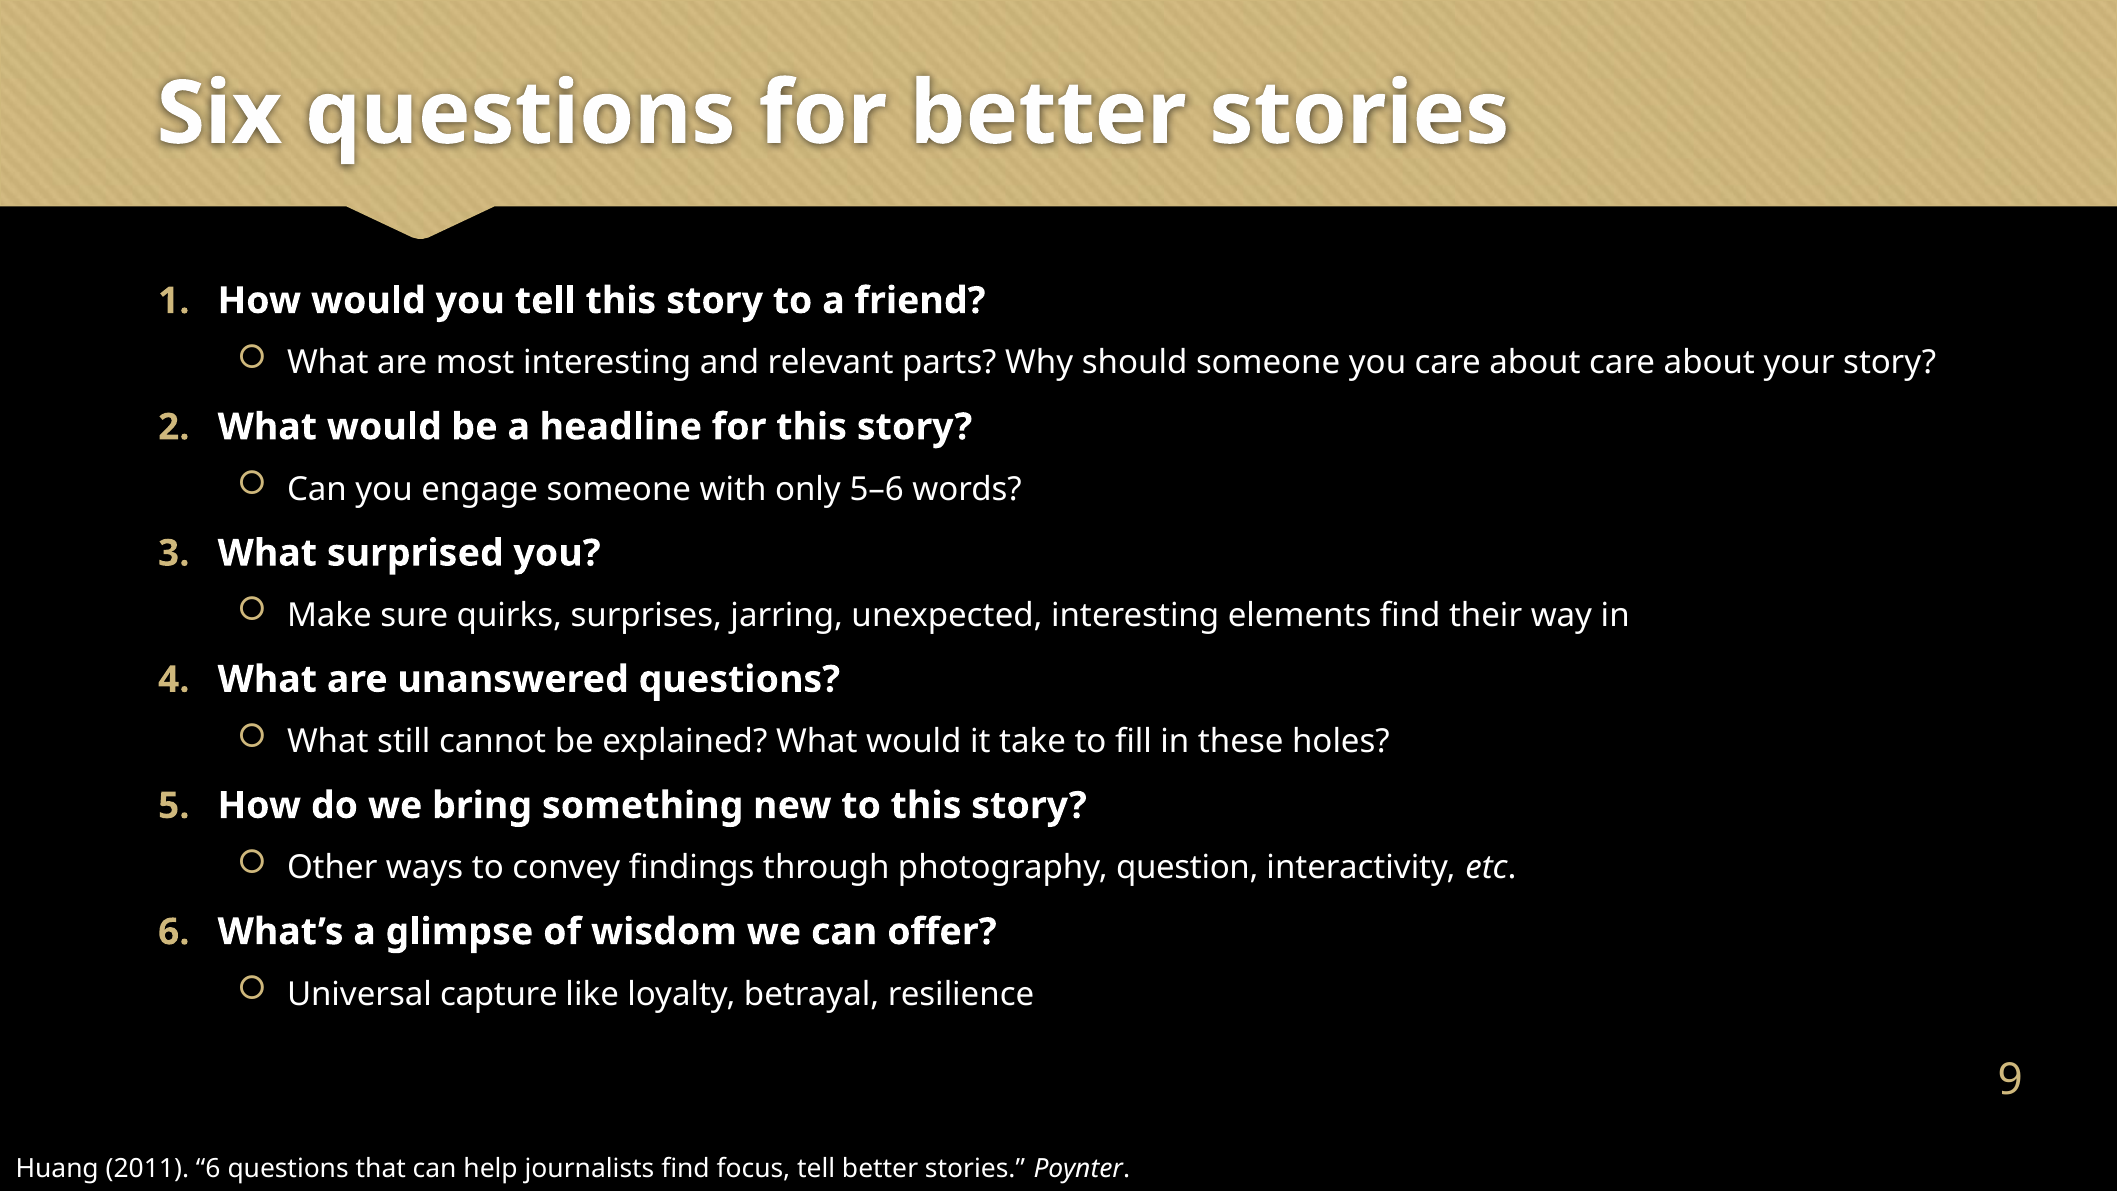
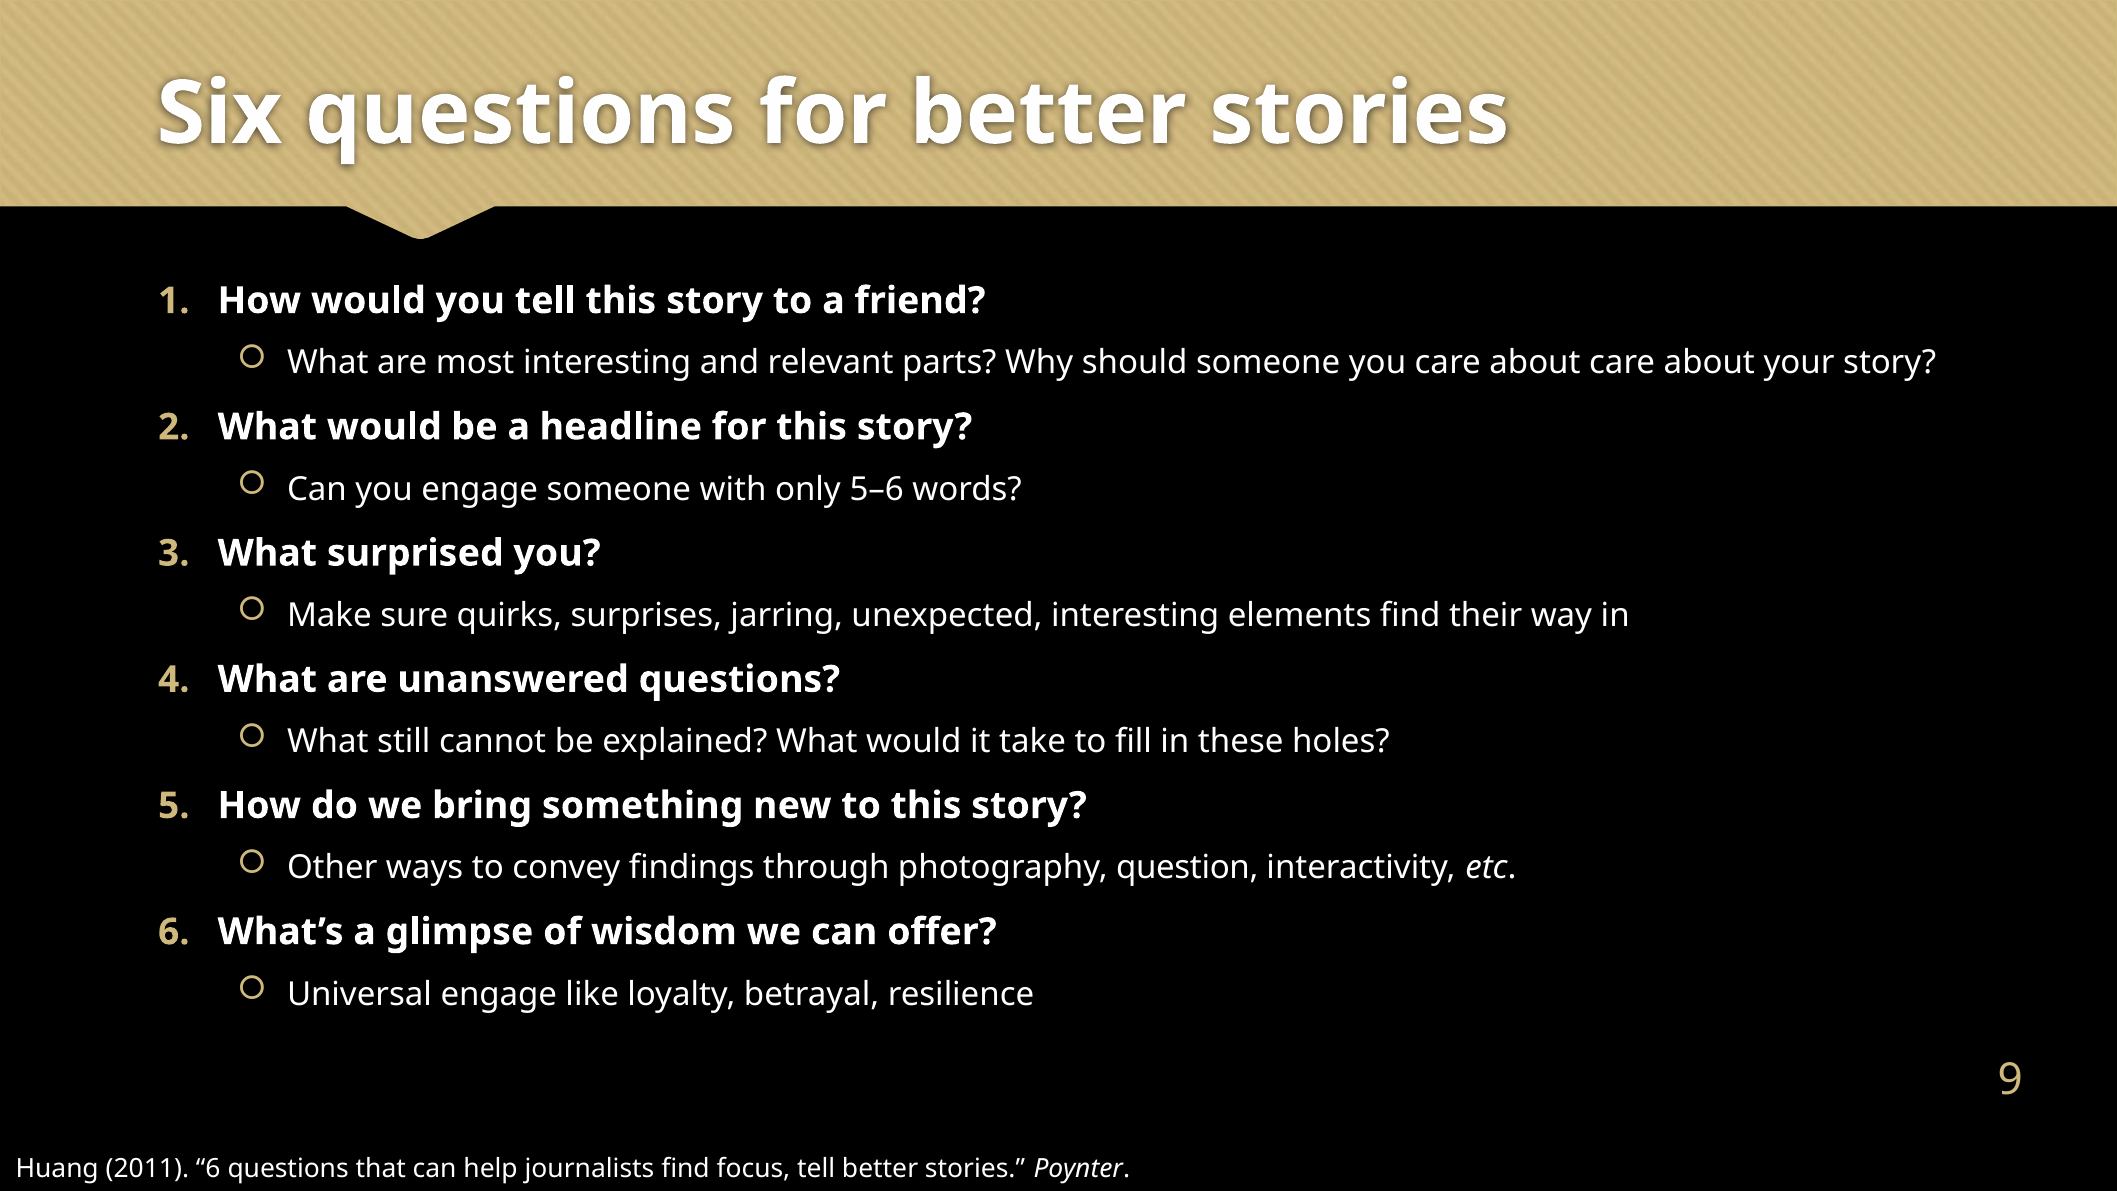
Universal capture: capture -> engage (499, 994)
